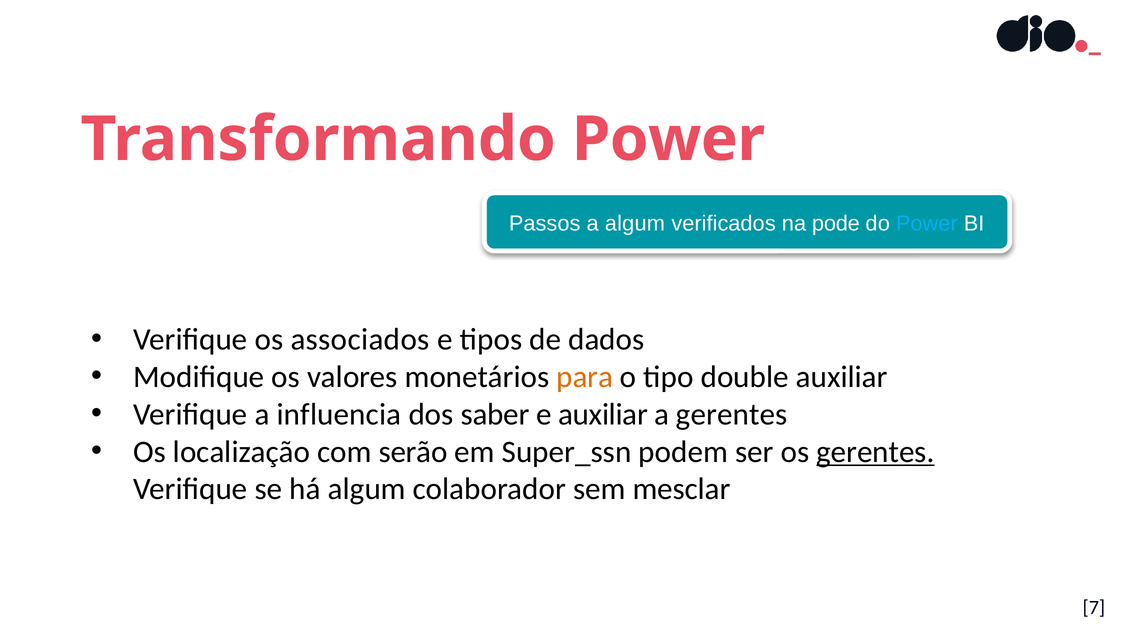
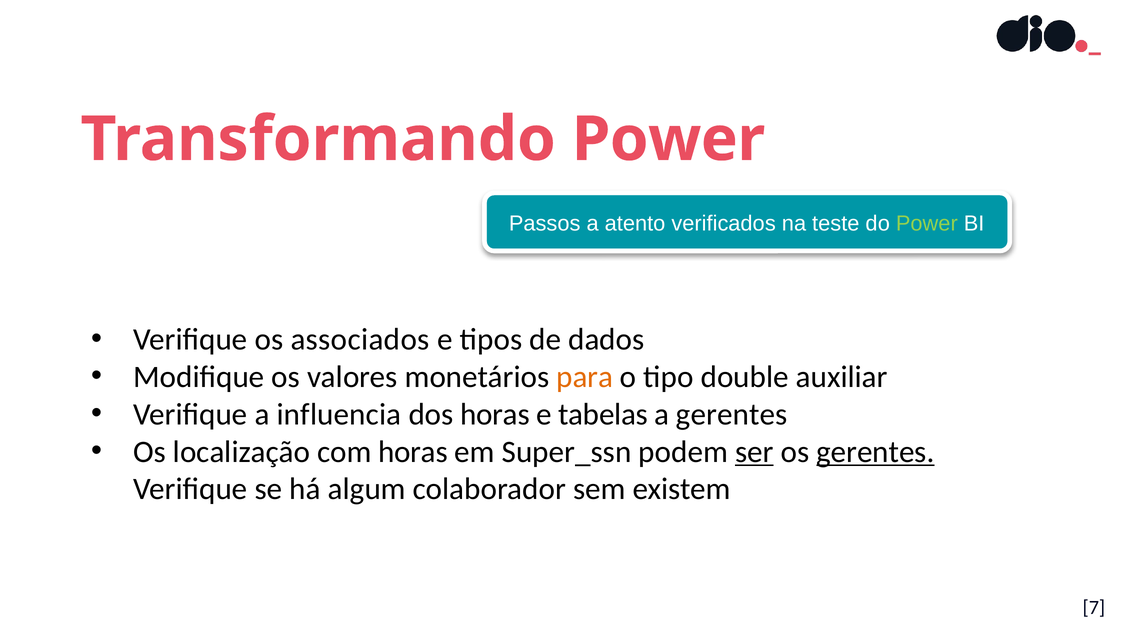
a algum: algum -> atento (635, 223)
pode: pode -> teste (836, 223)
Power colour: light blue -> light green (927, 223)
dos saber: saber -> horas (495, 414)
e auxiliar: auxiliar -> tabelas (603, 414)
com serão: serão -> horas (413, 451)
ser underline: none -> present (754, 451)
mesclar: mesclar -> existem (682, 489)
